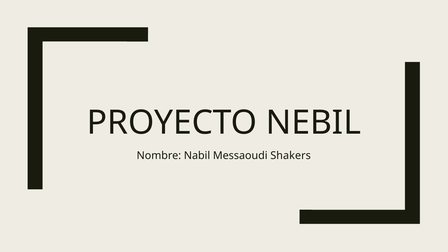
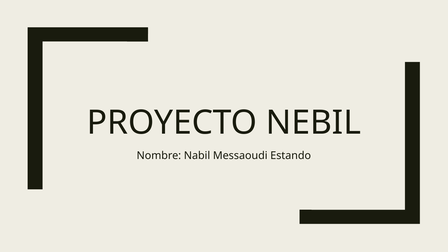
Shakers: Shakers -> Estando (291, 156)
